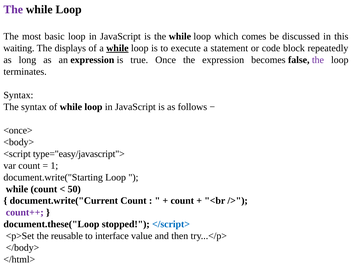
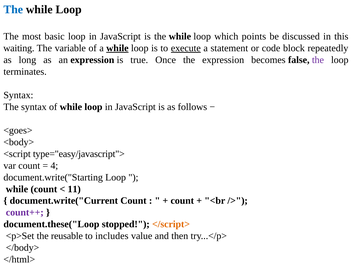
The colour: purple -> blue (13, 10)
comes: comes -> points (254, 36)
displays: displays -> variable (70, 48)
execute underline: none -> present (186, 48)
<once>: <once> -> <goes> (18, 130)
1: 1 -> 4 (54, 166)
50: 50 -> 11 (74, 189)
</script> colour: blue -> orange (171, 224)
interface: interface -> includes (112, 236)
